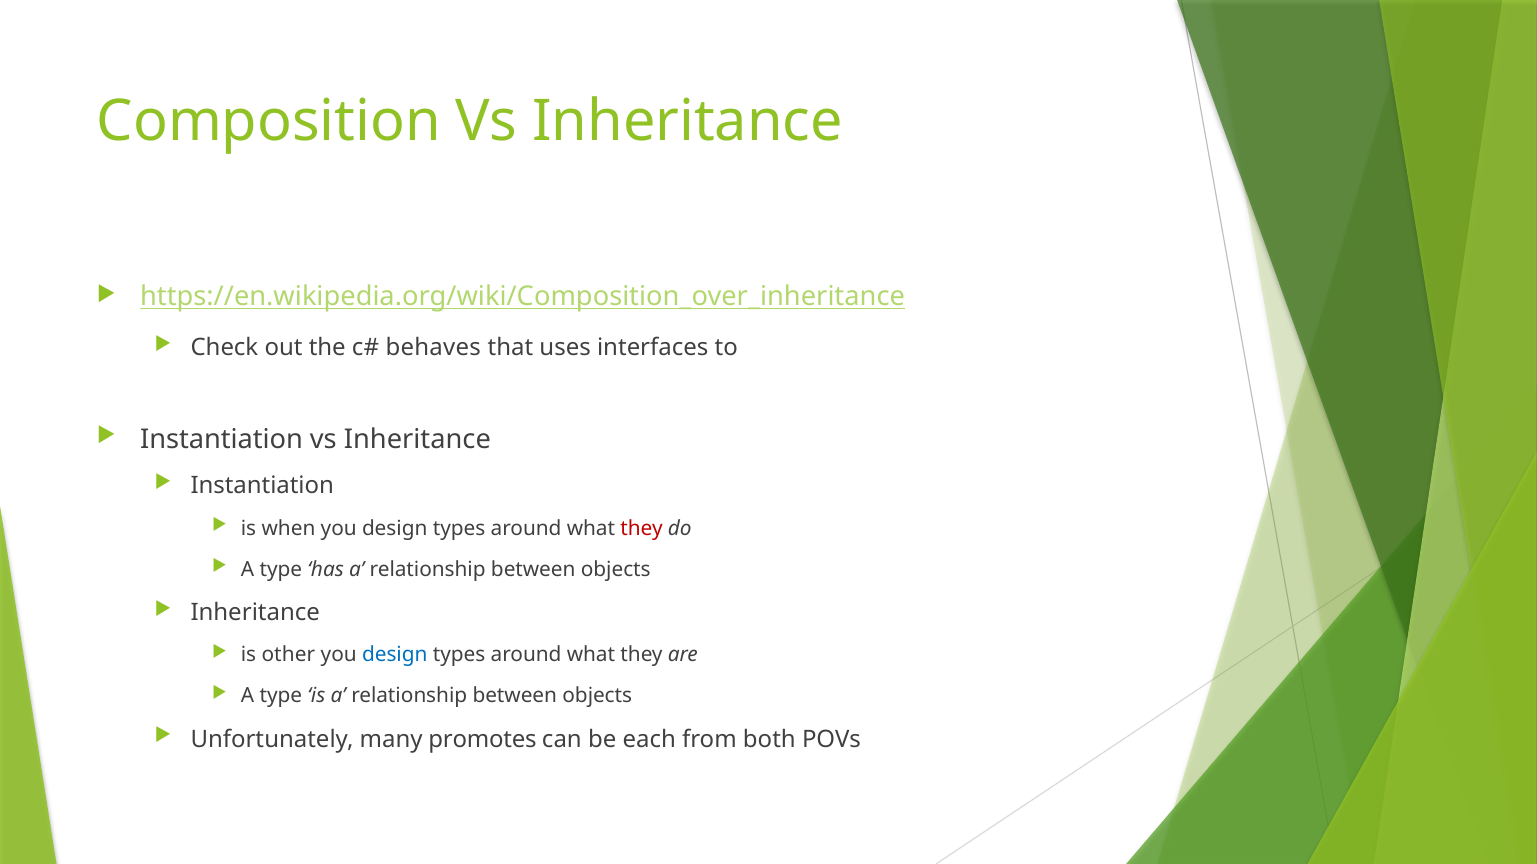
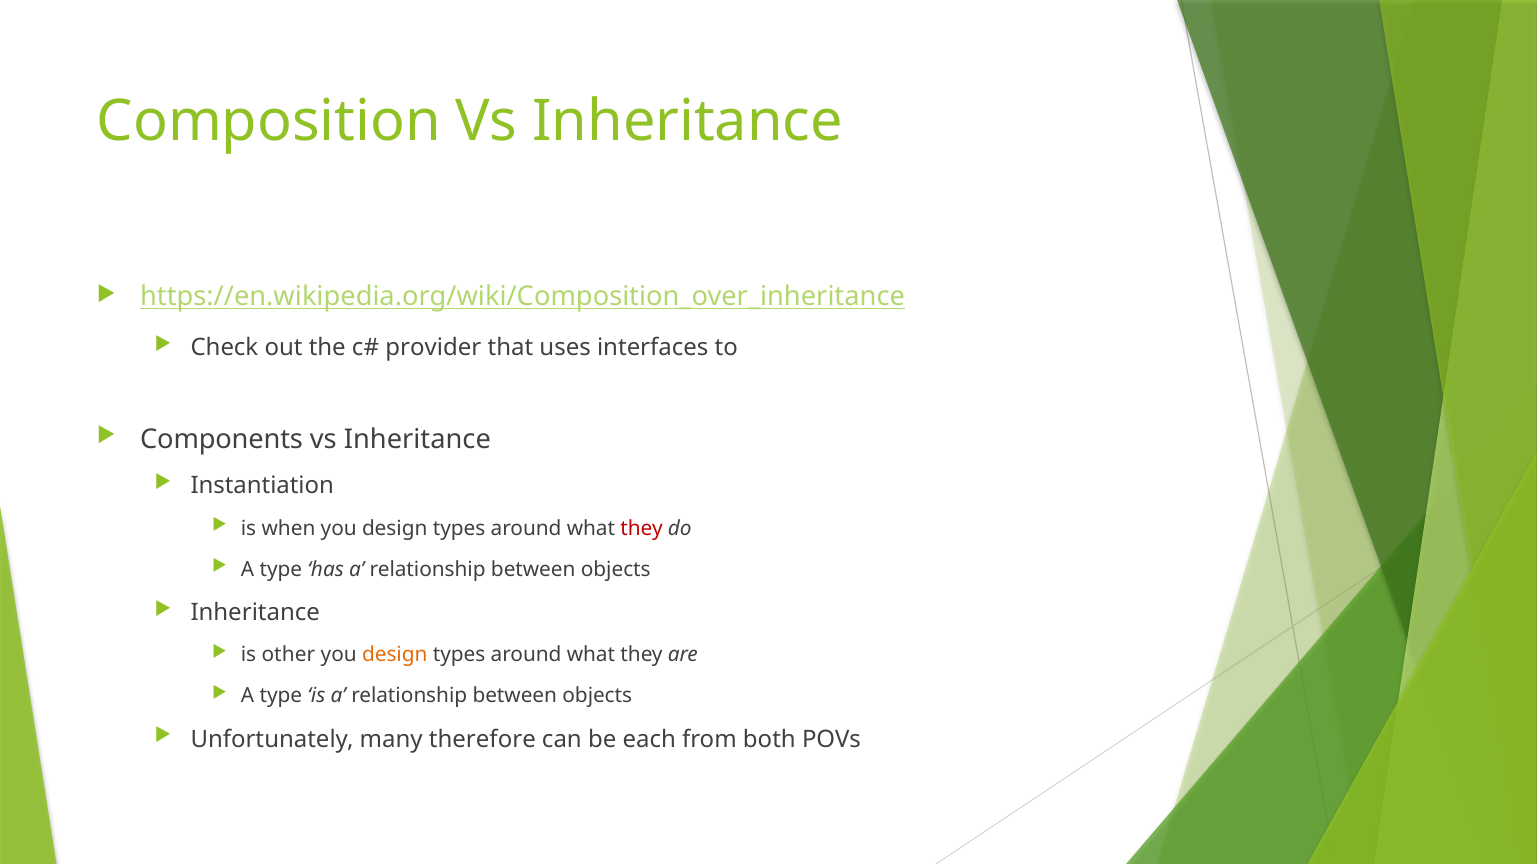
behaves: behaves -> provider (433, 348)
Instantiation: Instantiation -> Components (222, 439)
design colour: blue -> orange (395, 655)
promotes: promotes -> therefore (482, 740)
